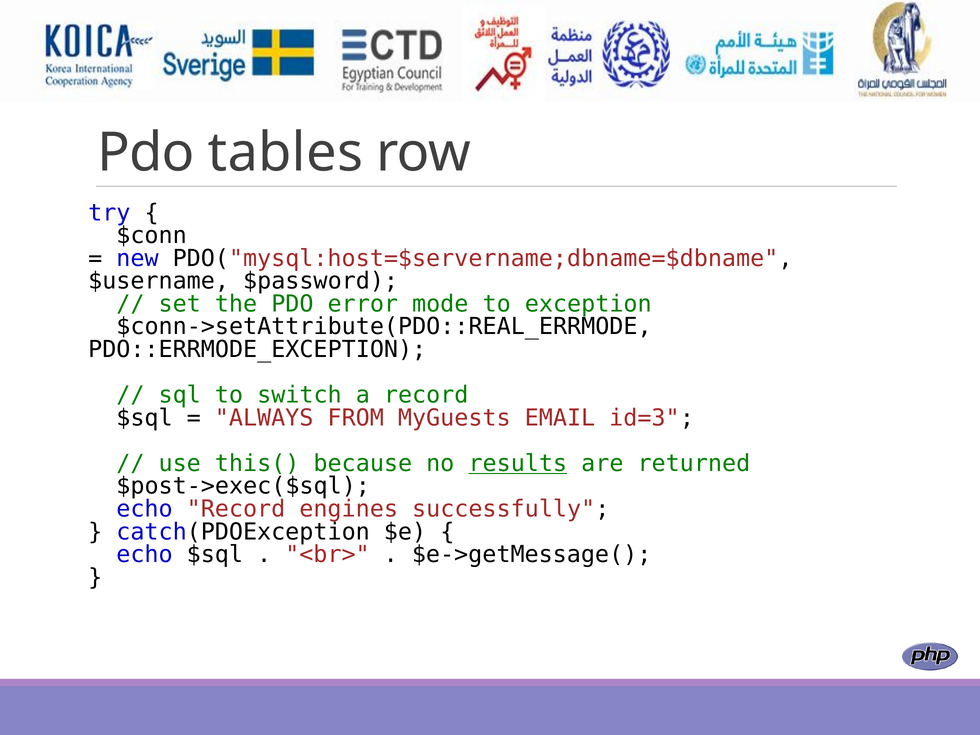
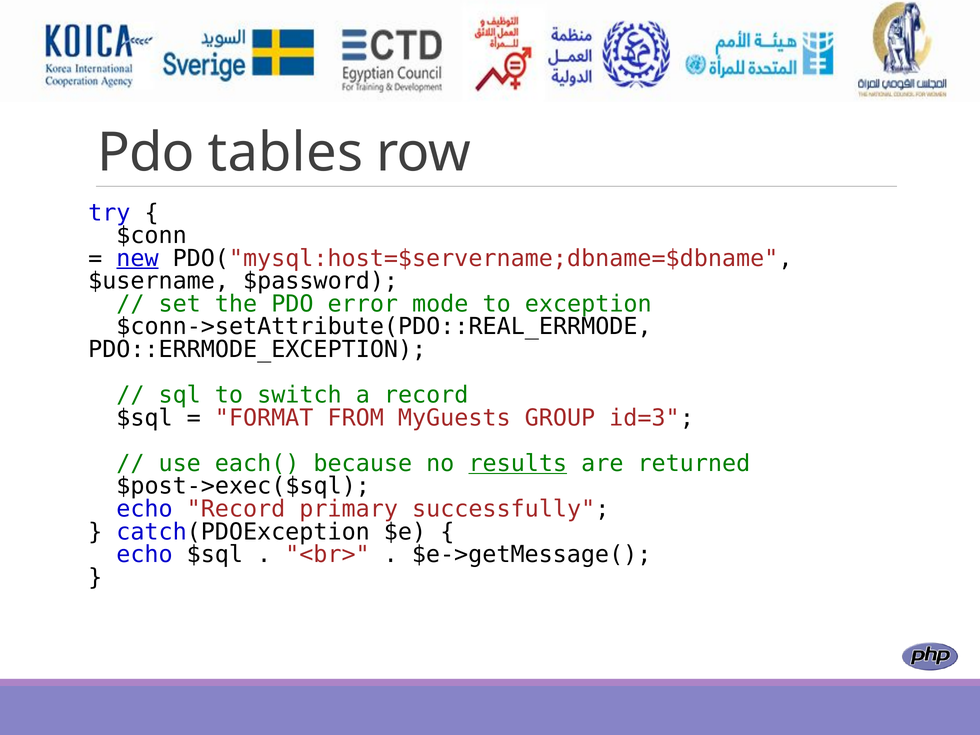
new underline: none -> present (137, 258)
ALWAYS: ALWAYS -> FORMAT (264, 418)
EMAIL: EMAIL -> GROUP (560, 418)
this(: this( -> each( (257, 463)
engines: engines -> primary (349, 509)
